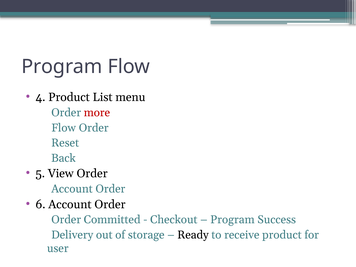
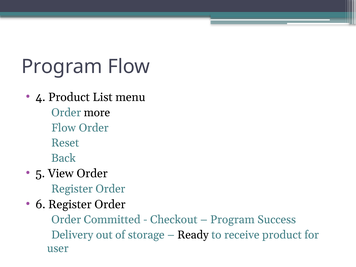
more colour: red -> black (97, 113)
Account: Account -> Register (72, 189)
6 Account: Account -> Register (70, 204)
